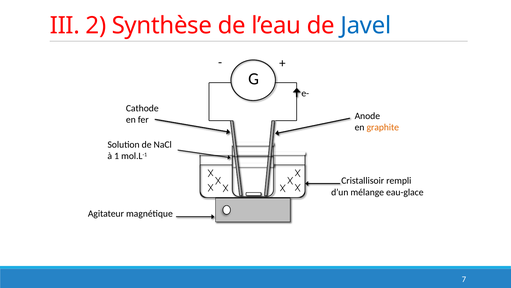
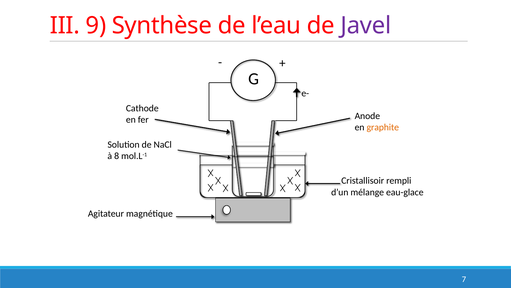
2: 2 -> 9 (96, 26)
Javel colour: blue -> purple (366, 26)
1: 1 -> 8 (117, 156)
